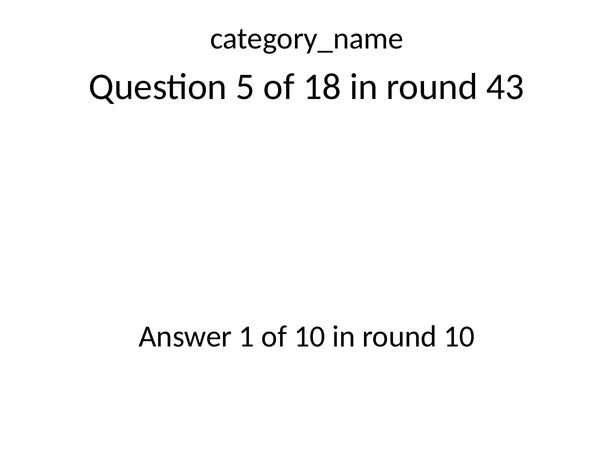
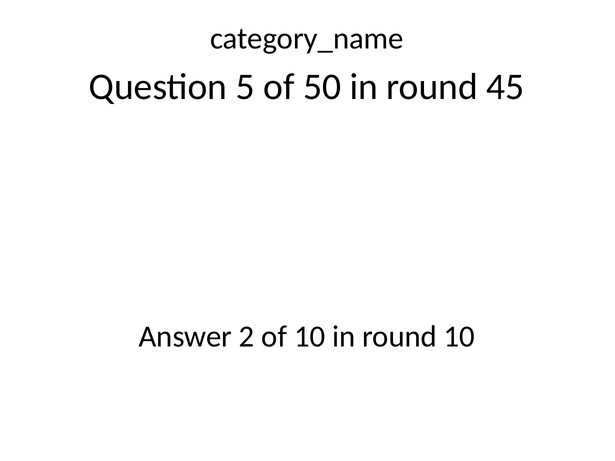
18: 18 -> 50 (322, 87)
43: 43 -> 45 (505, 87)
1: 1 -> 2 (247, 337)
